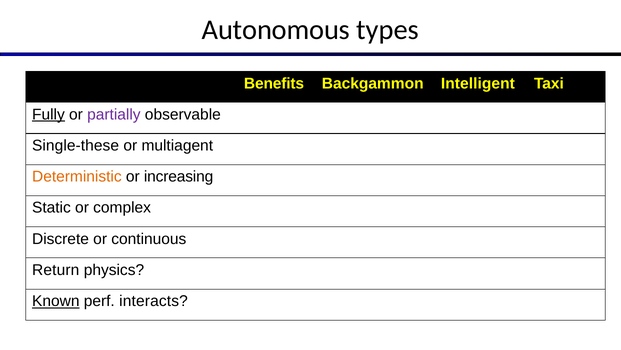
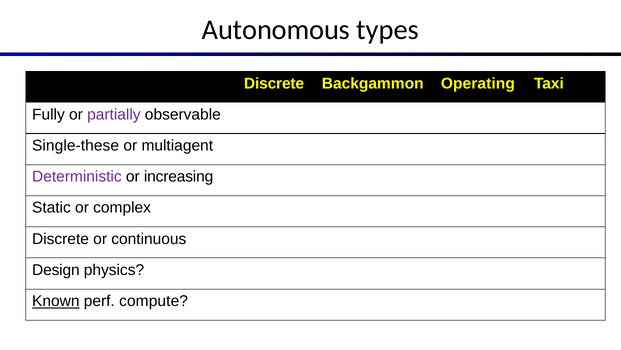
Benefits: Benefits -> Discrete (274, 83)
Intelligent: Intelligent -> Operating (478, 83)
Fully underline: present -> none (48, 114)
Deterministic colour: orange -> purple (77, 176)
Return: Return -> Design (56, 270)
interacts: interacts -> compute (154, 301)
